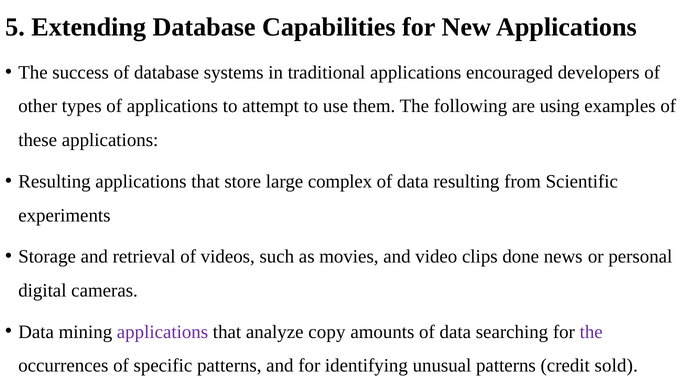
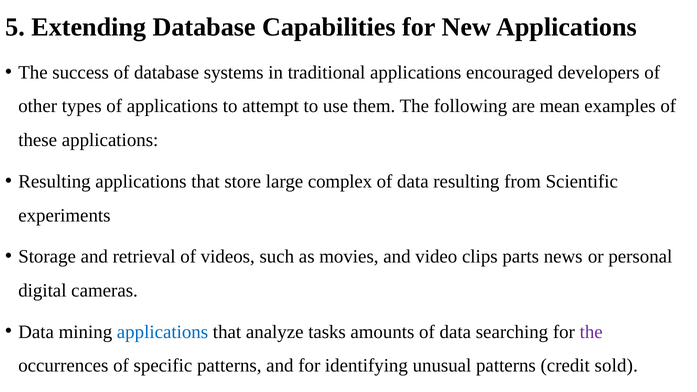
using: using -> mean (560, 106)
done: done -> parts (521, 257)
applications colour: purple -> blue (163, 332)
copy: copy -> tasks (327, 332)
